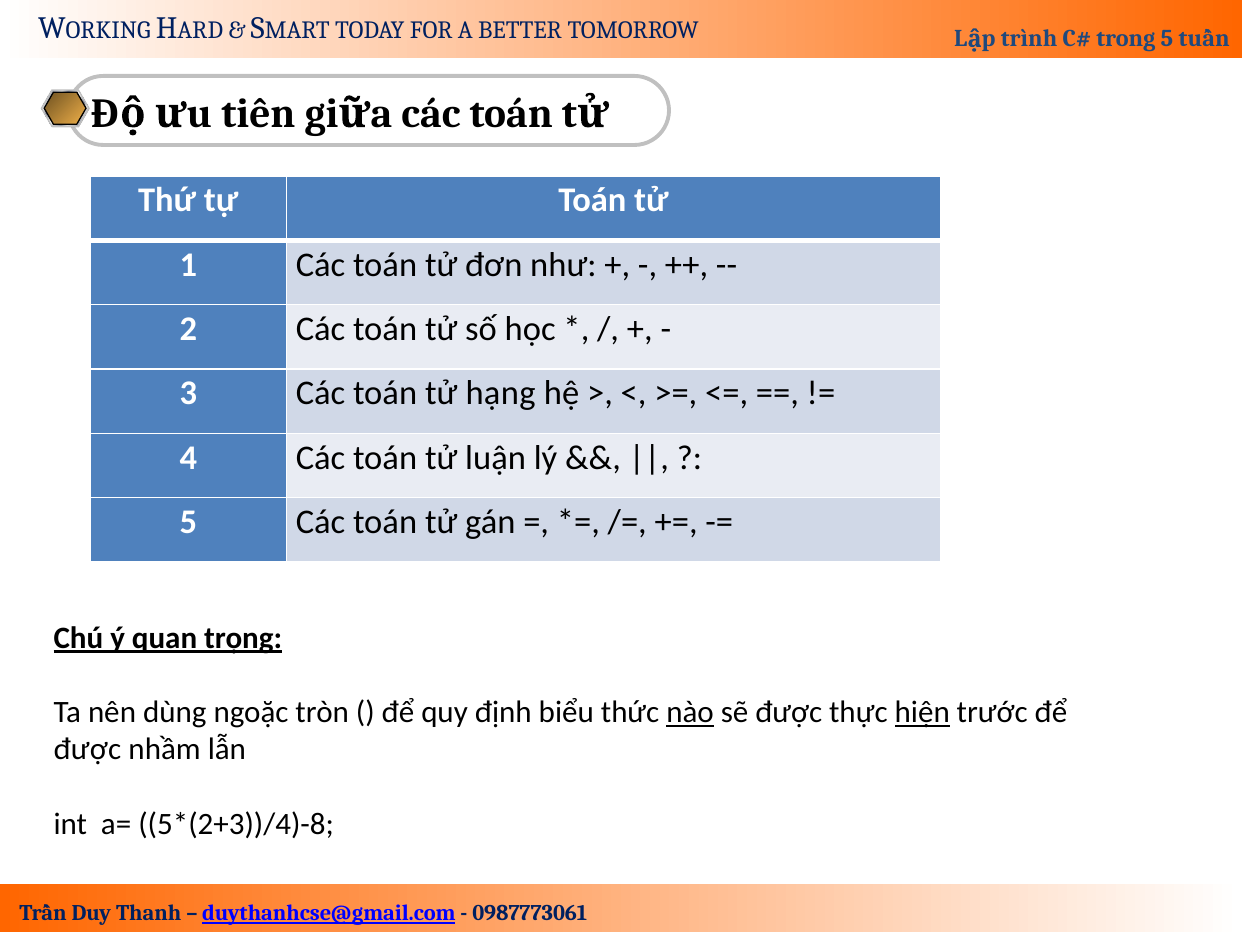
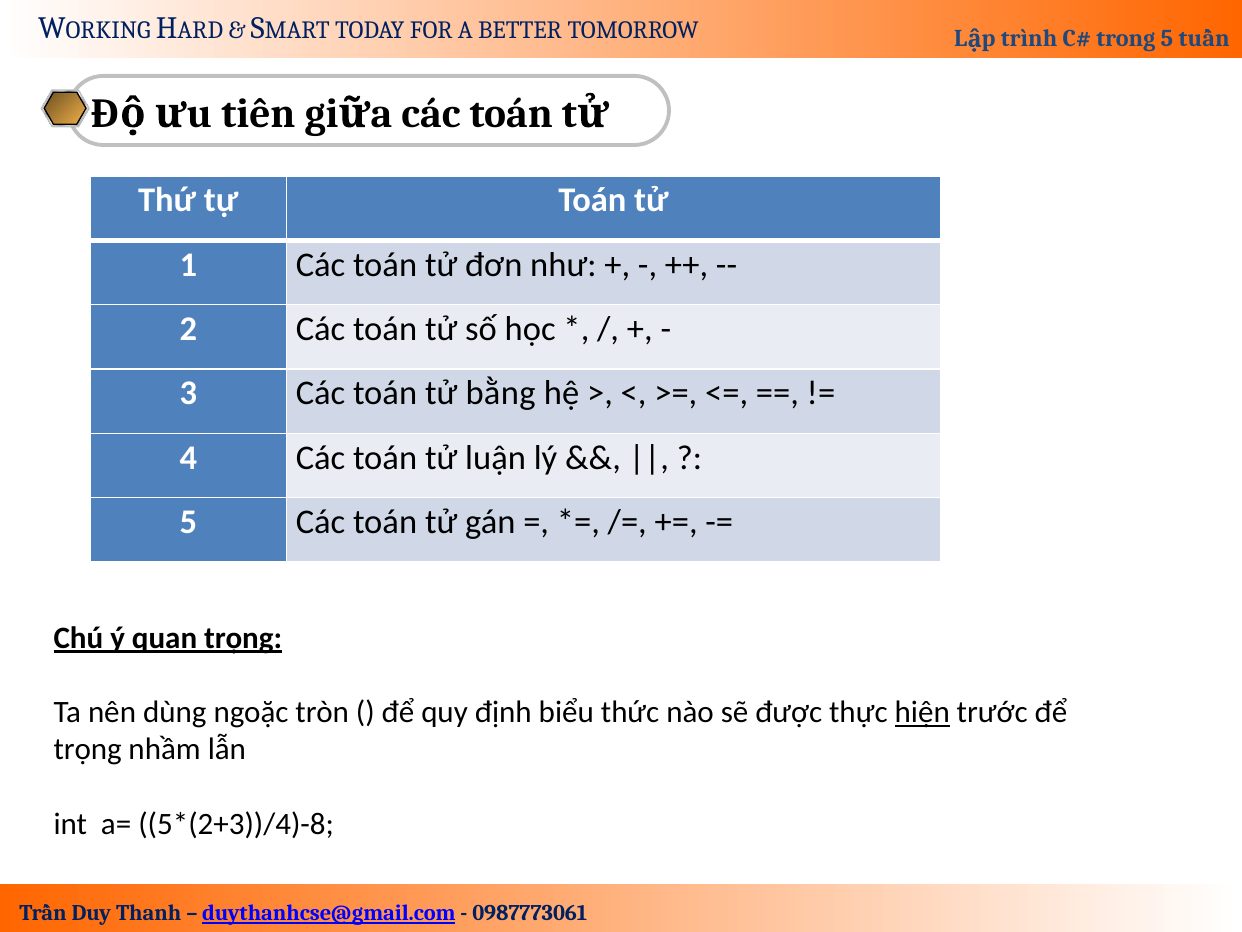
hạng: hạng -> bằng (501, 393)
nào underline: present -> none (690, 712)
được: được -> trọng (88, 749)
